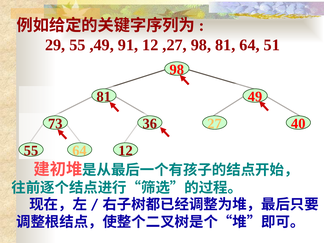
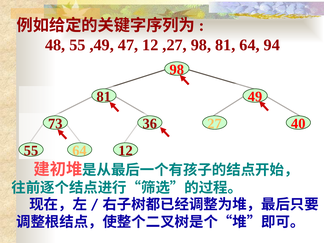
29: 29 -> 48 (55, 45)
91: 91 -> 47 (128, 45)
51: 51 -> 94 (272, 45)
